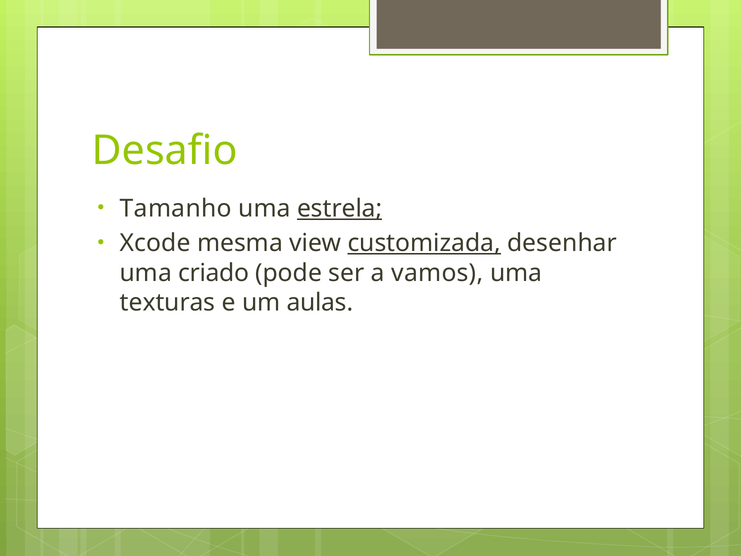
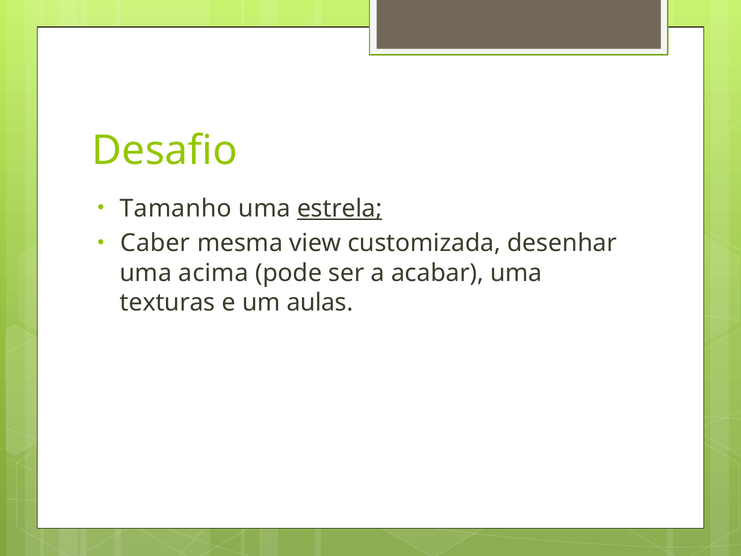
Xcode: Xcode -> Caber (155, 243)
customizada underline: present -> none (424, 243)
criado: criado -> acima (214, 273)
vamos: vamos -> acabar (437, 273)
